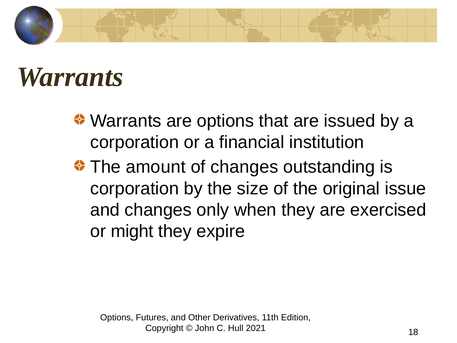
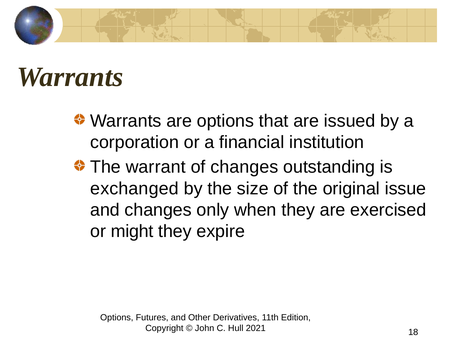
amount: amount -> warrant (156, 167)
corporation: corporation -> exchanged (134, 188)
